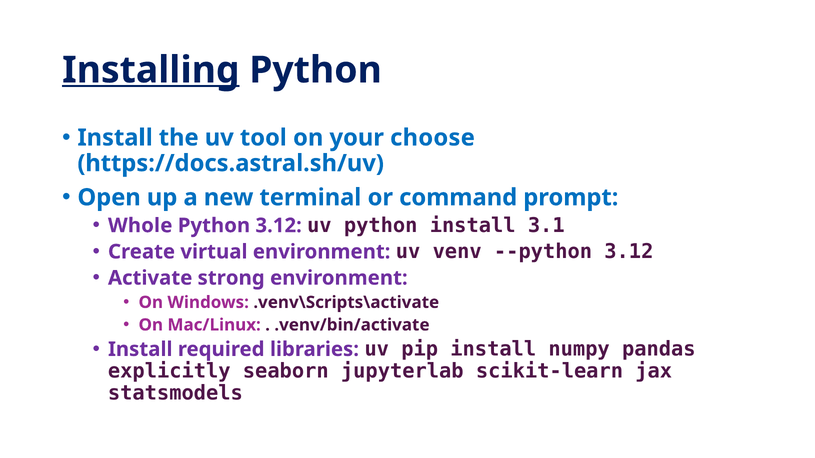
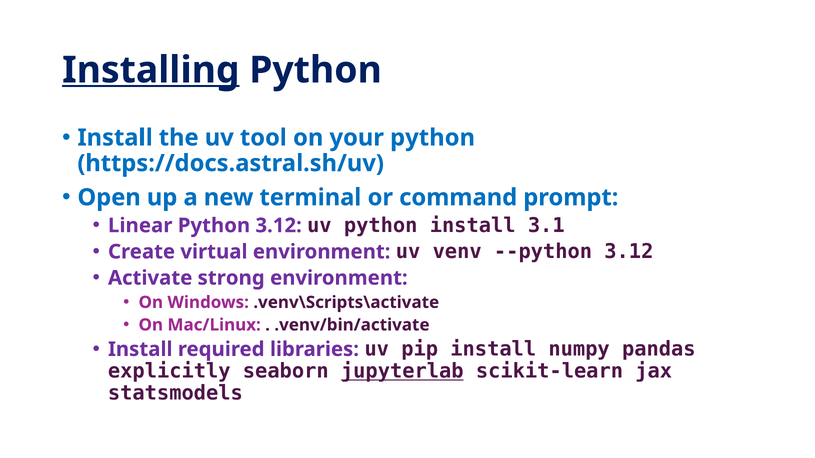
your choose: choose -> python (433, 138)
Whole: Whole -> Linear (140, 226)
jupyterlab underline: none -> present (402, 372)
